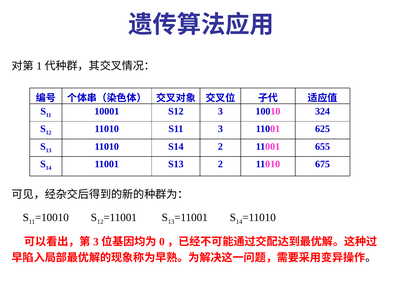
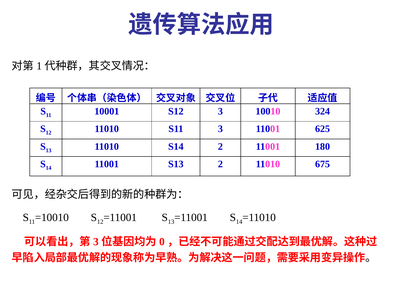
655: 655 -> 180 (323, 146)
